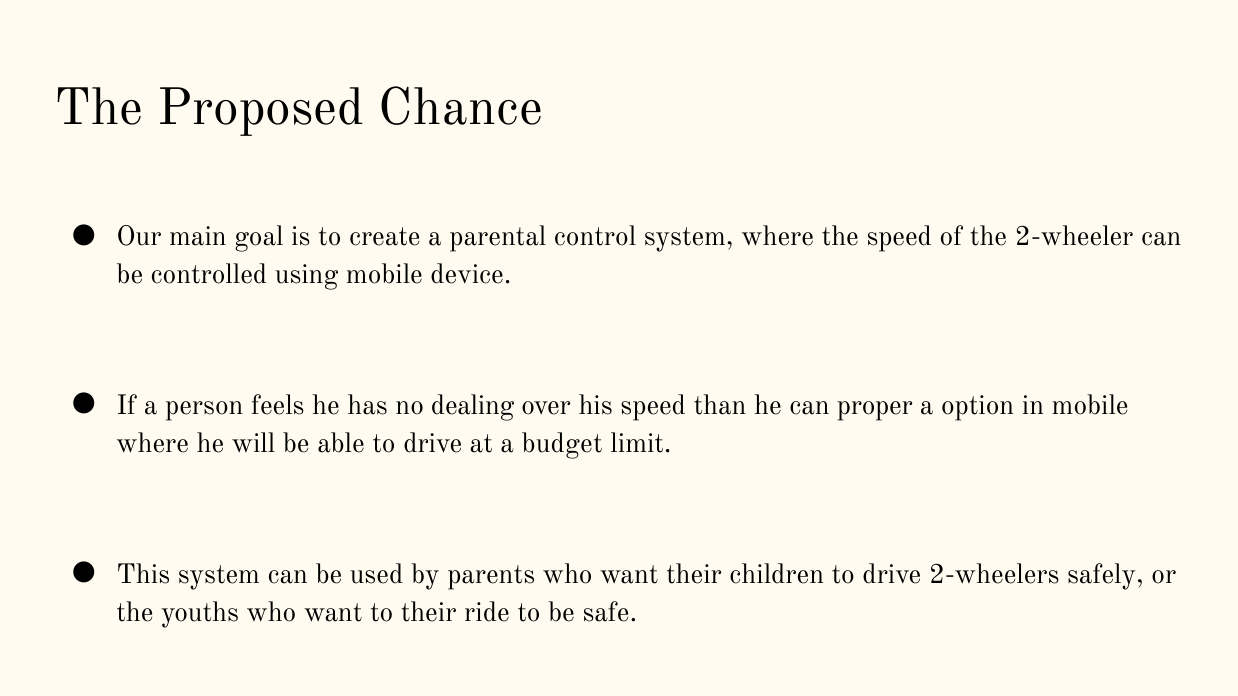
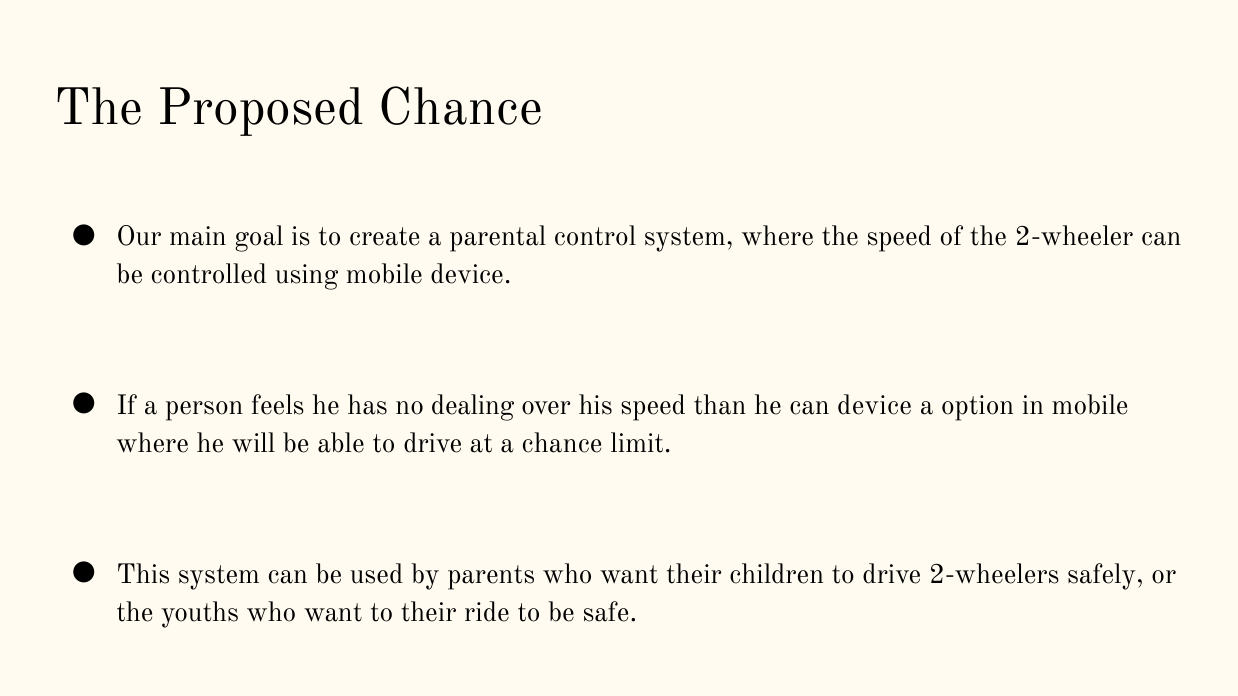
can proper: proper -> device (875, 406)
a budget: budget -> chance (562, 444)
